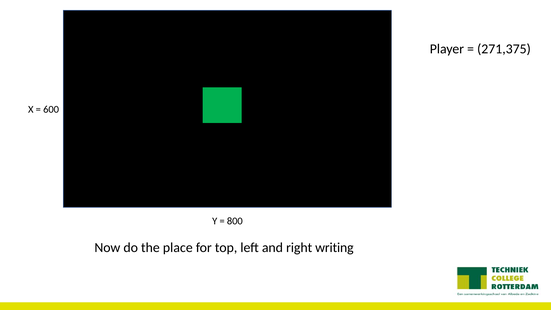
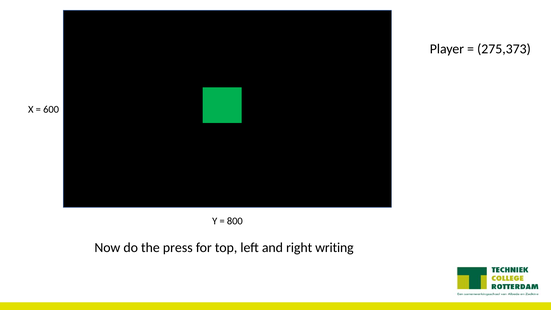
271,375: 271,375 -> 275,373 (504, 49)
place: place -> press (178, 248)
